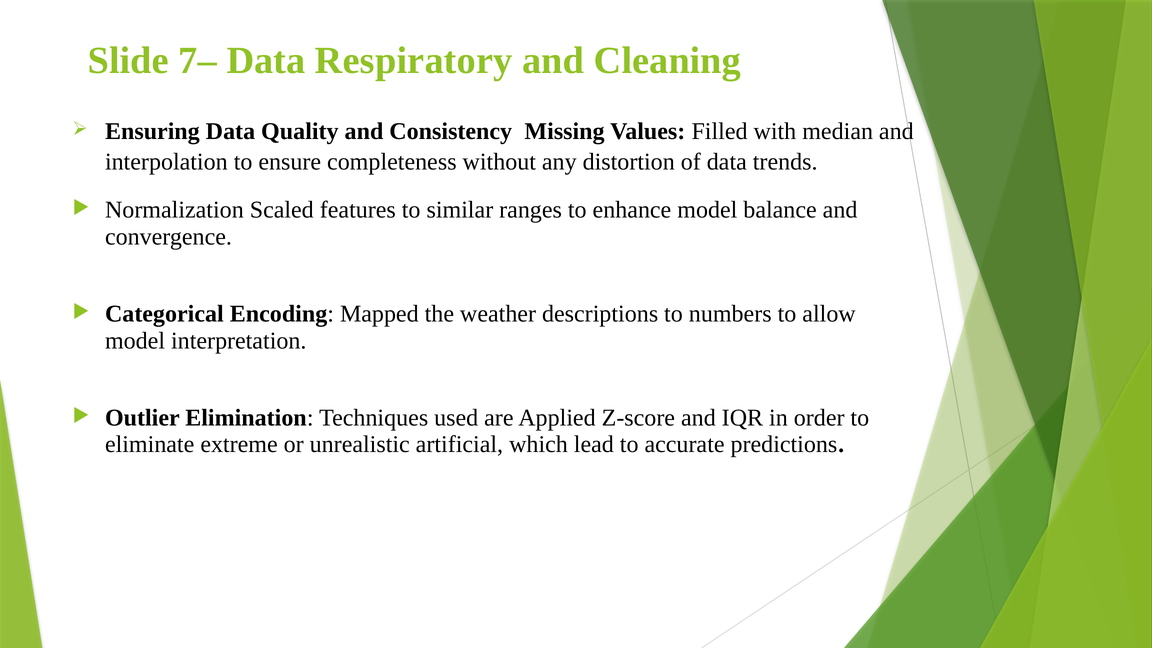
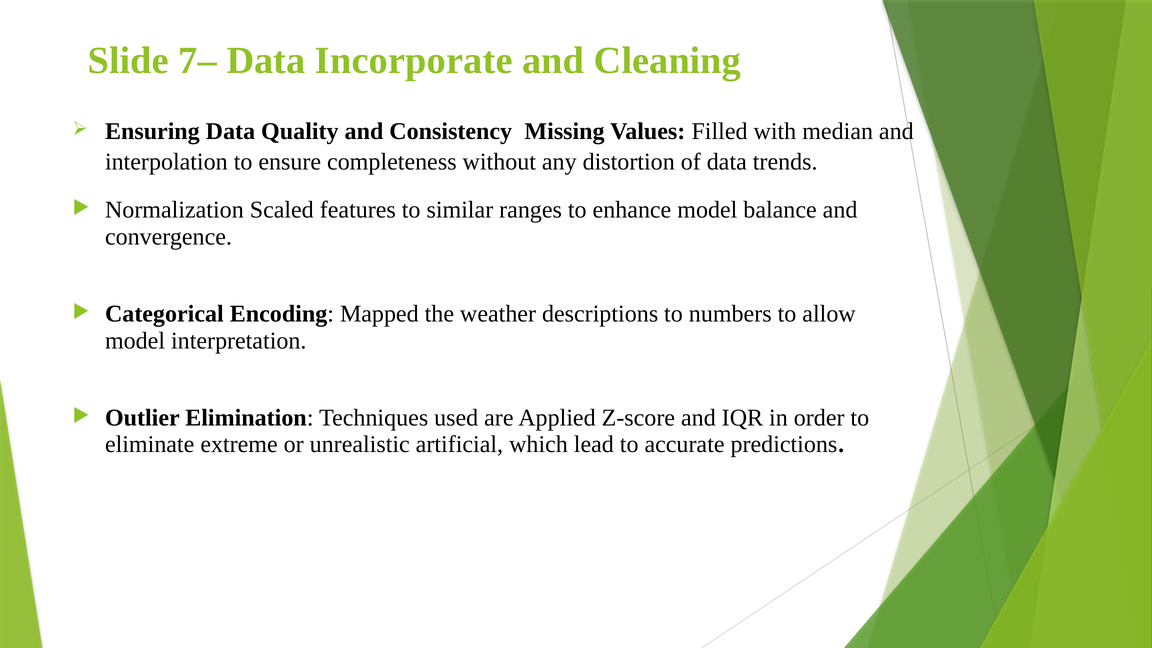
Respiratory: Respiratory -> Incorporate (414, 60)
